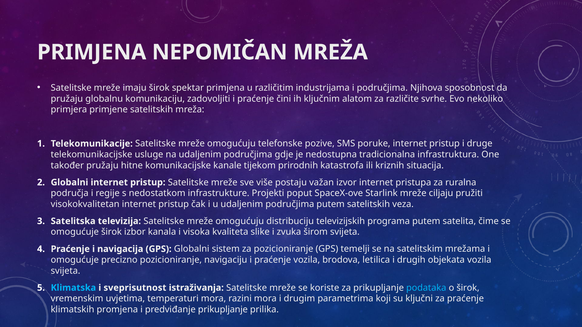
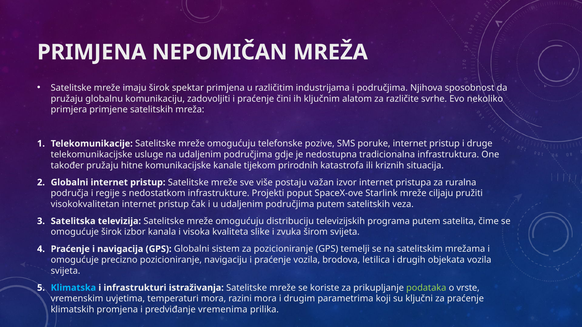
sveprisutnost: sveprisutnost -> infrastrukturi (135, 288)
podataka colour: light blue -> light green (426, 288)
o širok: širok -> vrste (468, 288)
predviđanje prikupljanje: prikupljanje -> vremenima (223, 310)
